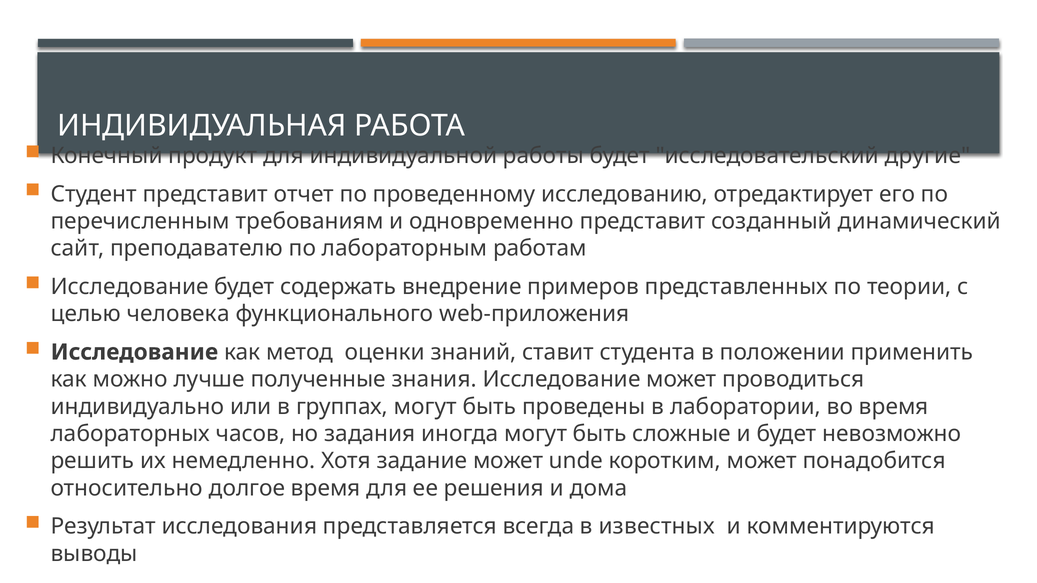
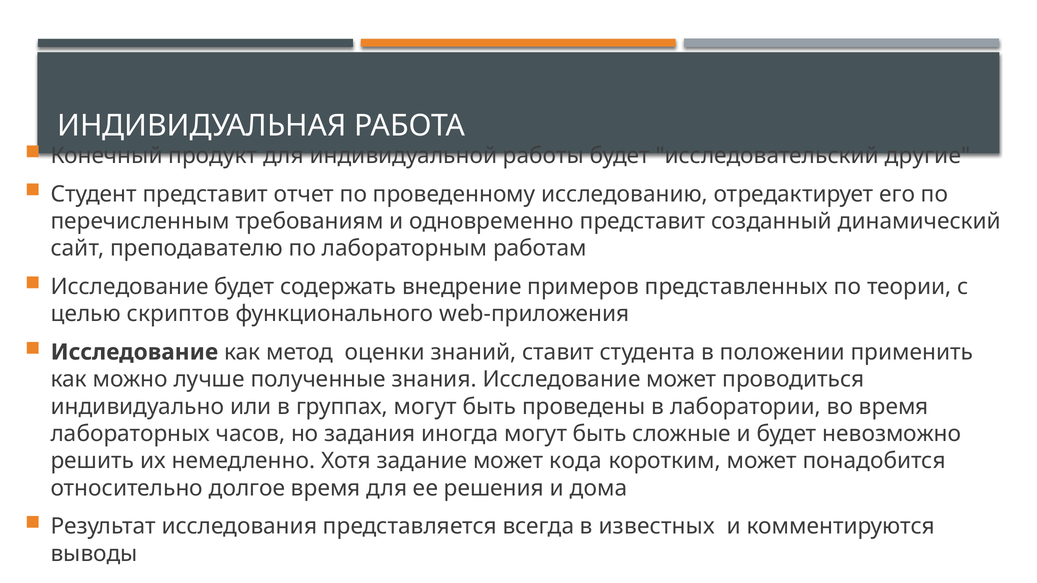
человека: человека -> скриптов (178, 314)
unde: unde -> кода (576, 461)
